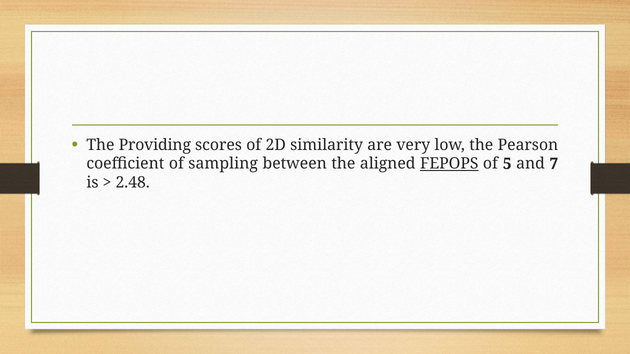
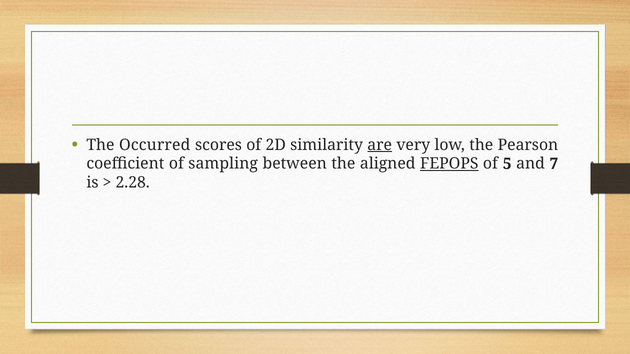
Providing: Providing -> Occurred (155, 145)
are underline: none -> present (380, 145)
2.48: 2.48 -> 2.28 (133, 183)
